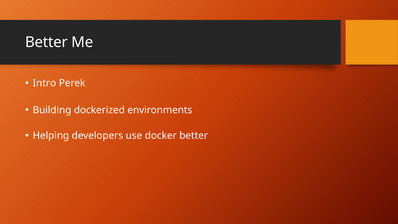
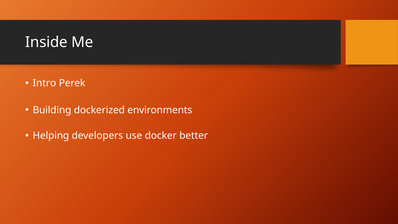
Better: Better -> Inside (46, 42)
